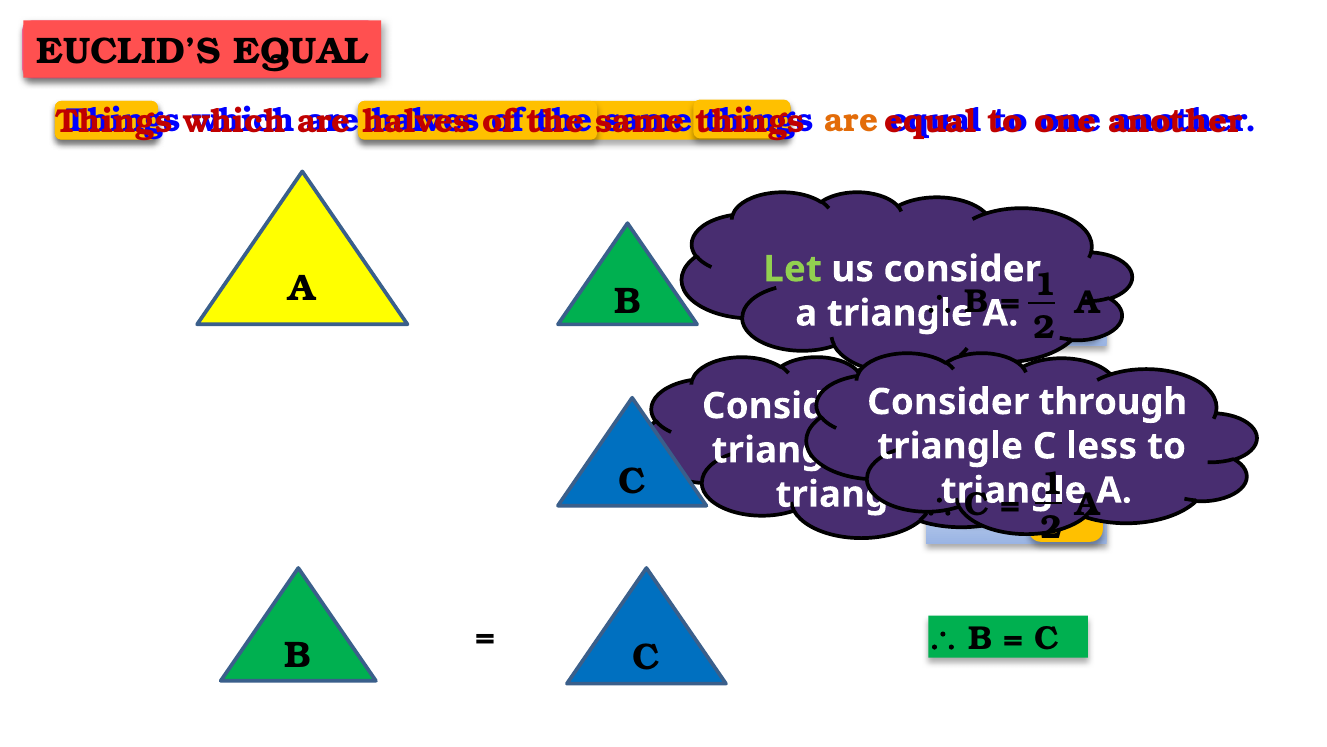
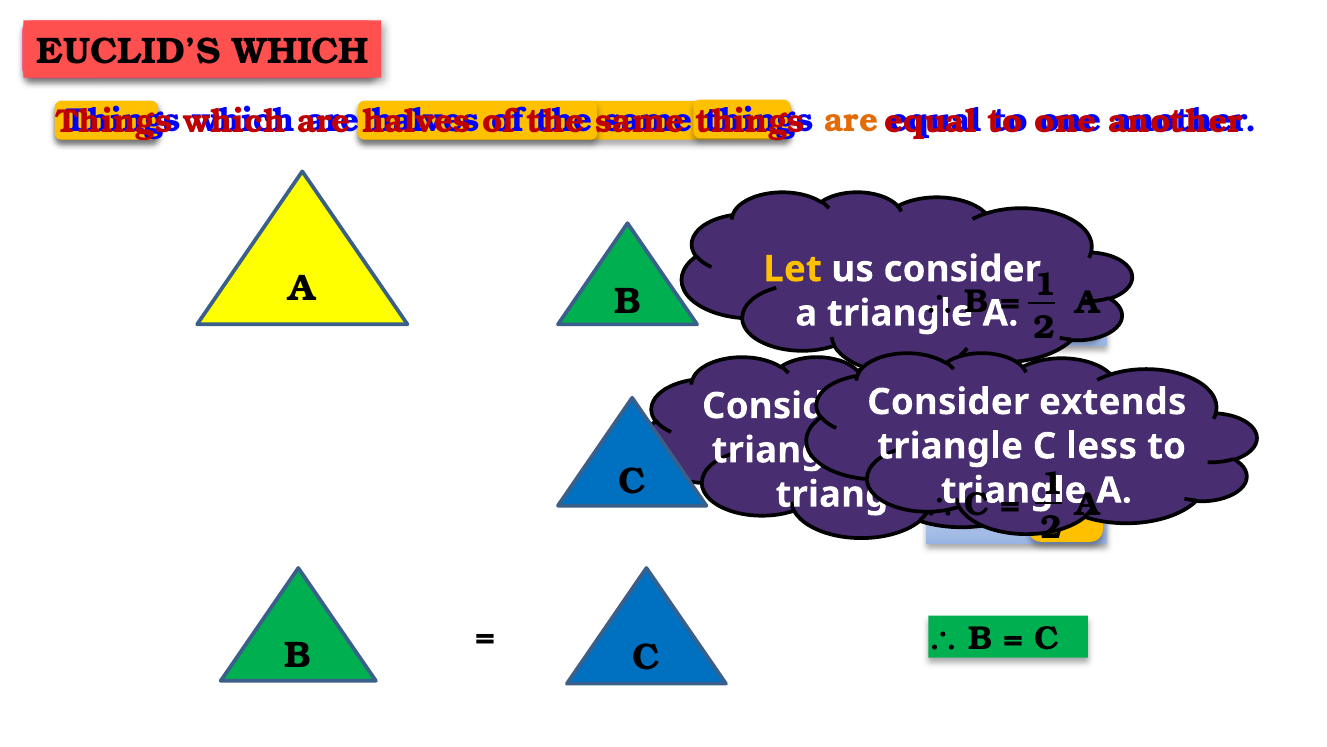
EUCLID’S EQUAL: EQUAL -> WHICH (301, 52)
Let colour: light green -> yellow (793, 269)
through: through -> extends (1113, 402)
